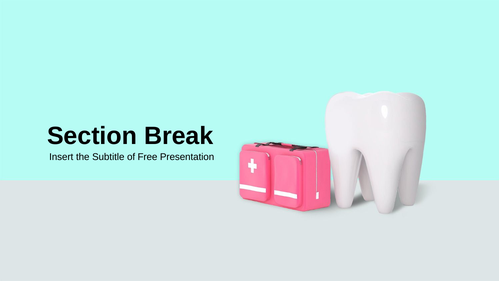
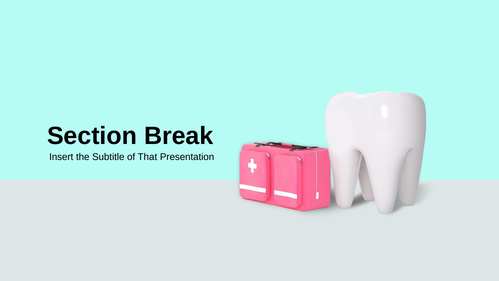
Free: Free -> That (147, 157)
